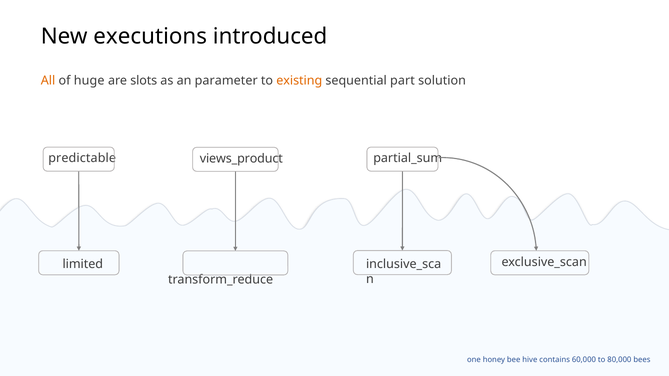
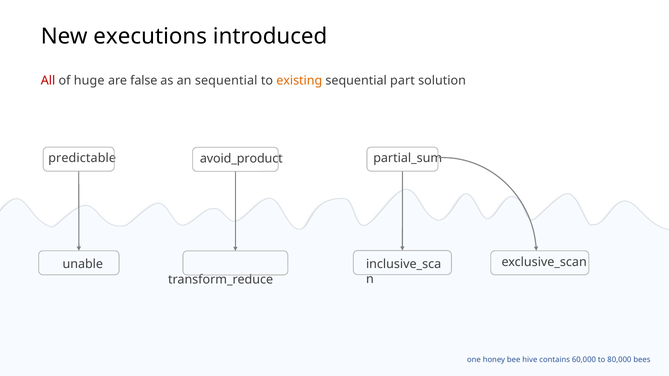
All colour: orange -> red (48, 81)
slots: slots -> false (144, 81)
an parameter: parameter -> sequential (226, 81)
views_product: views_product -> avoid_product (241, 159)
limited: limited -> unable (83, 264)
